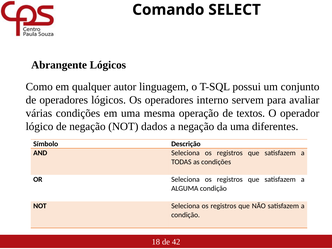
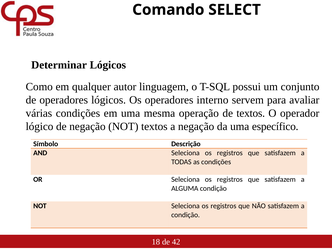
Abrangente: Abrangente -> Determinar (59, 65)
NOT dados: dados -> textos (154, 127)
diferentes: diferentes -> específico (275, 127)
